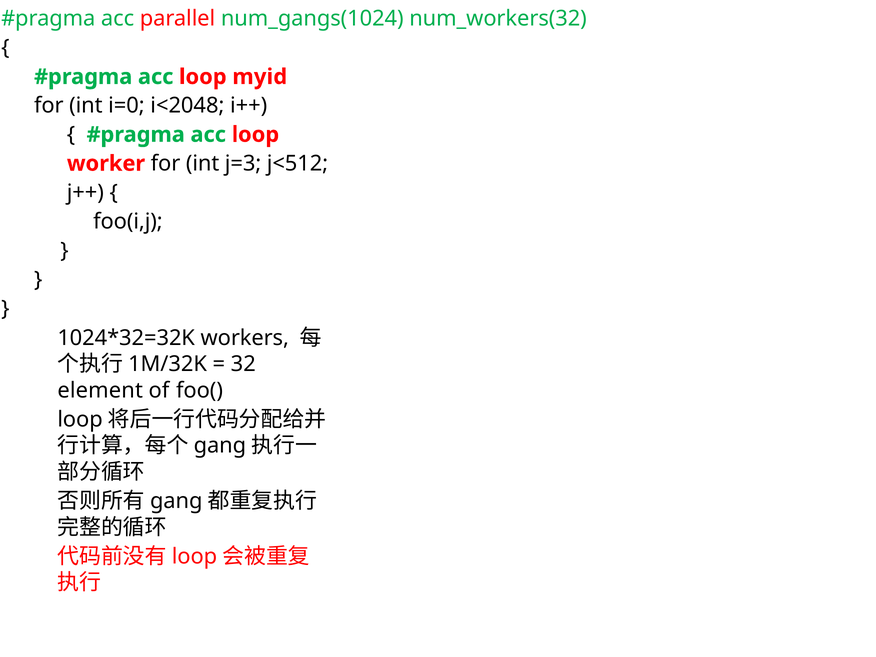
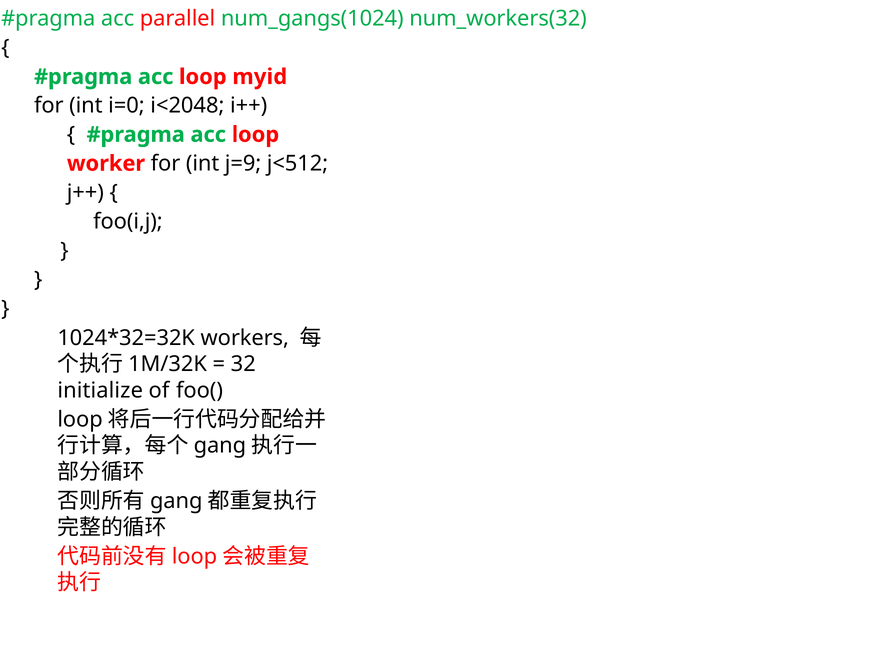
j=3: j=3 -> j=9 (243, 164)
element: element -> initialize (100, 390)
